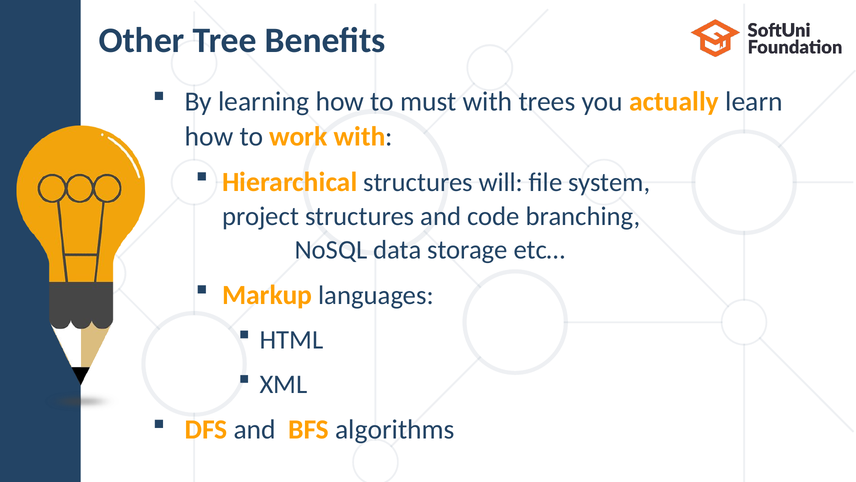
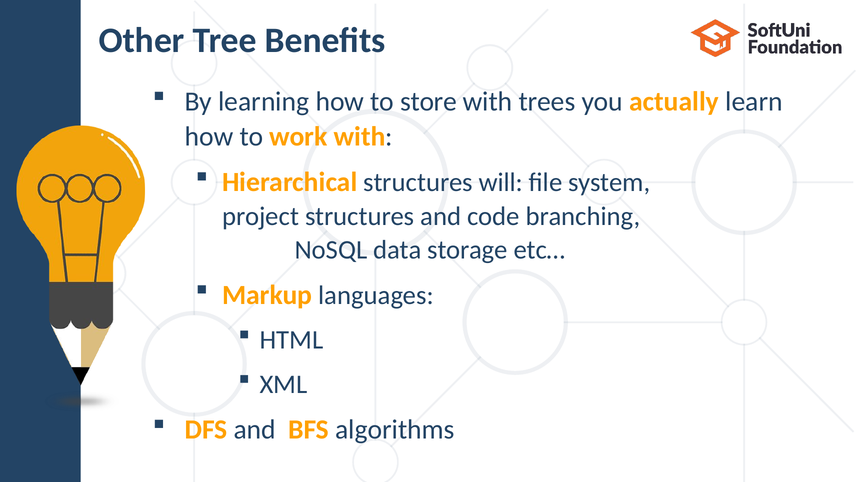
must: must -> store (428, 101)
